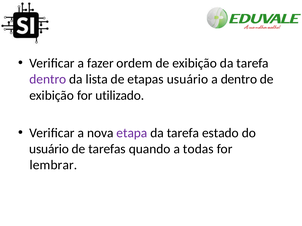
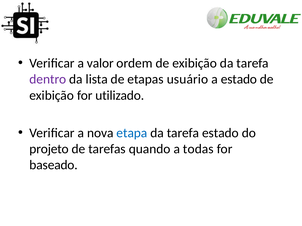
fazer: fazer -> valor (100, 63)
a dentro: dentro -> estado (239, 79)
etapa colour: purple -> blue (132, 133)
usuário: usuário -> projeto (49, 149)
lembrar: lembrar -> baseado (54, 165)
